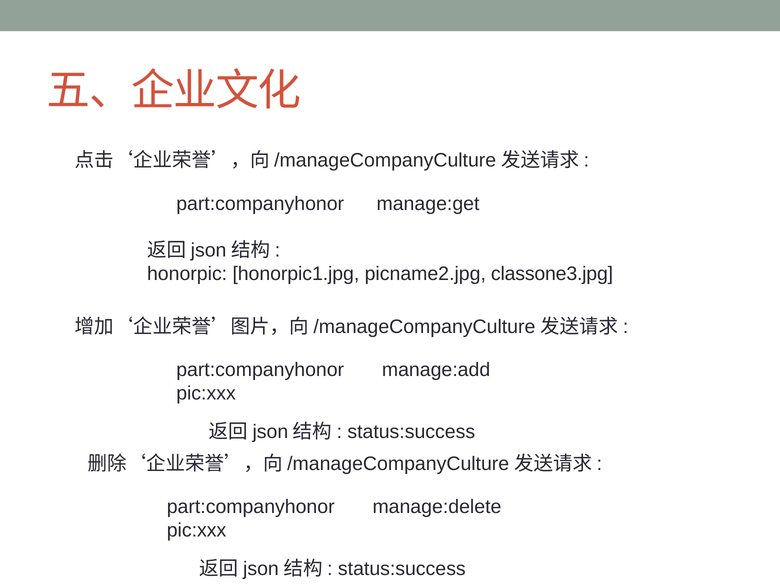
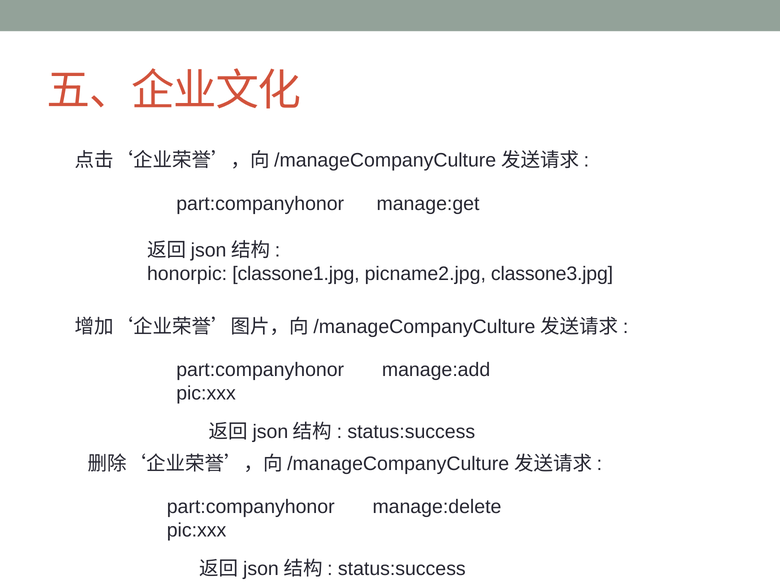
honorpic1.jpg: honorpic1.jpg -> classone1.jpg (296, 274)
